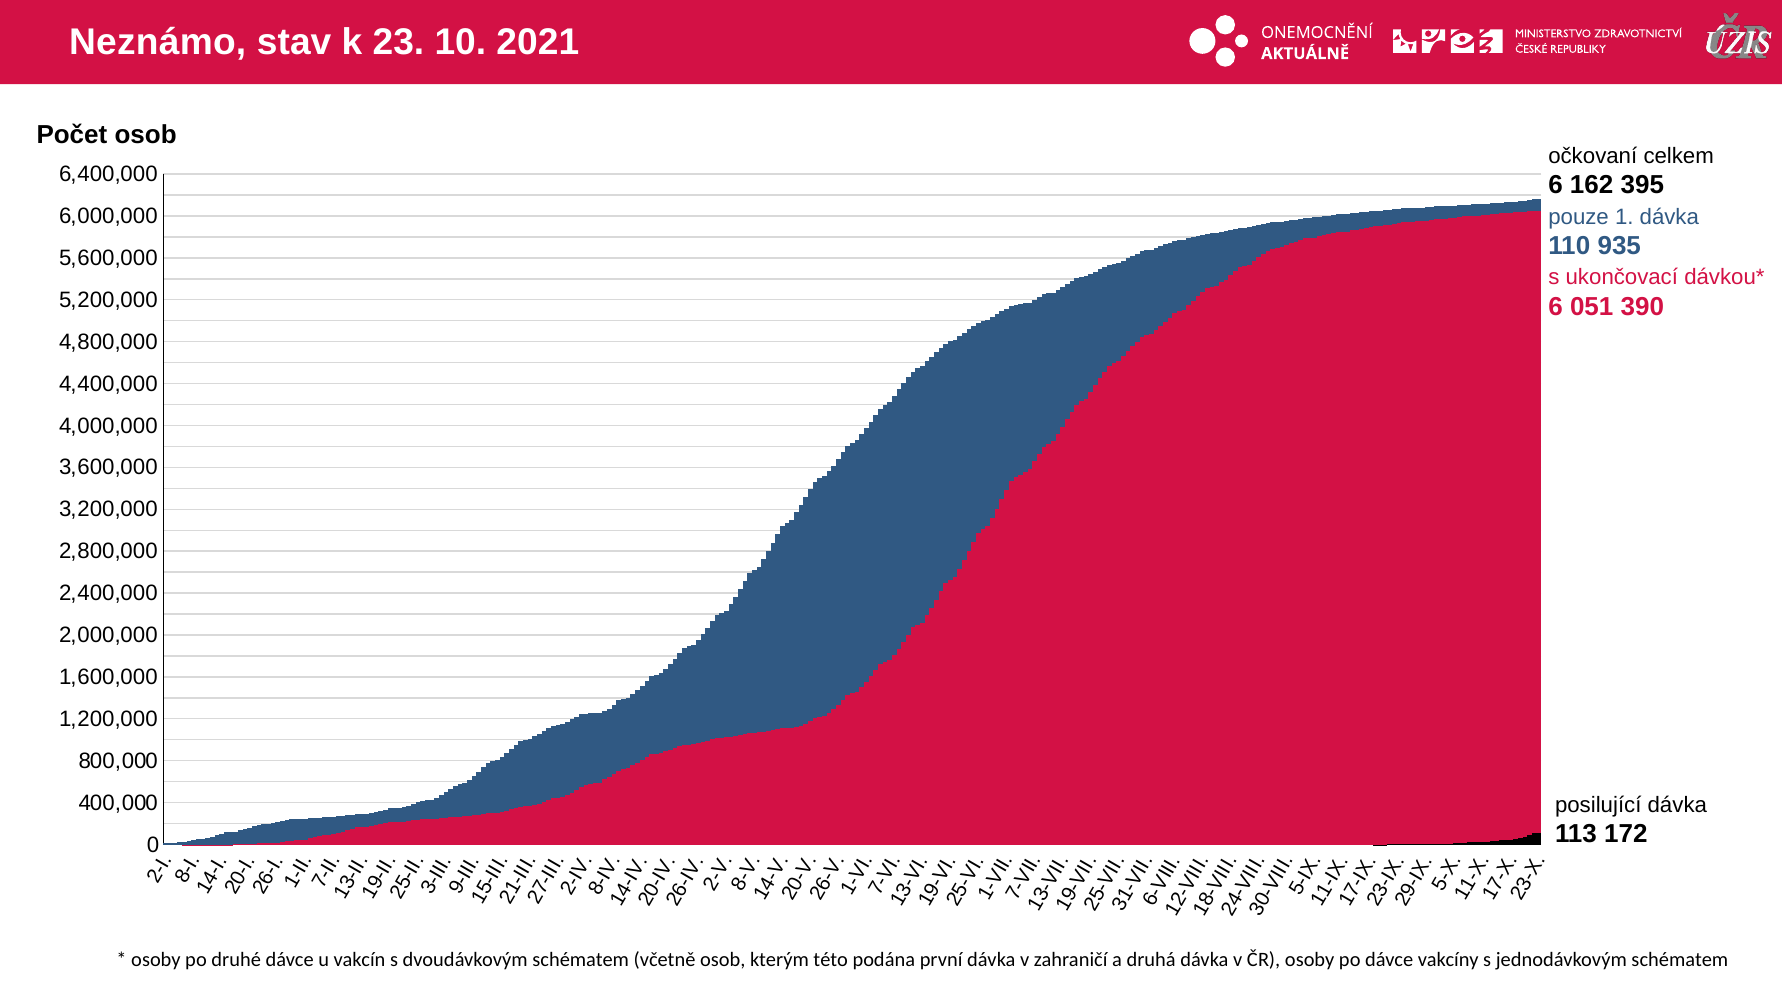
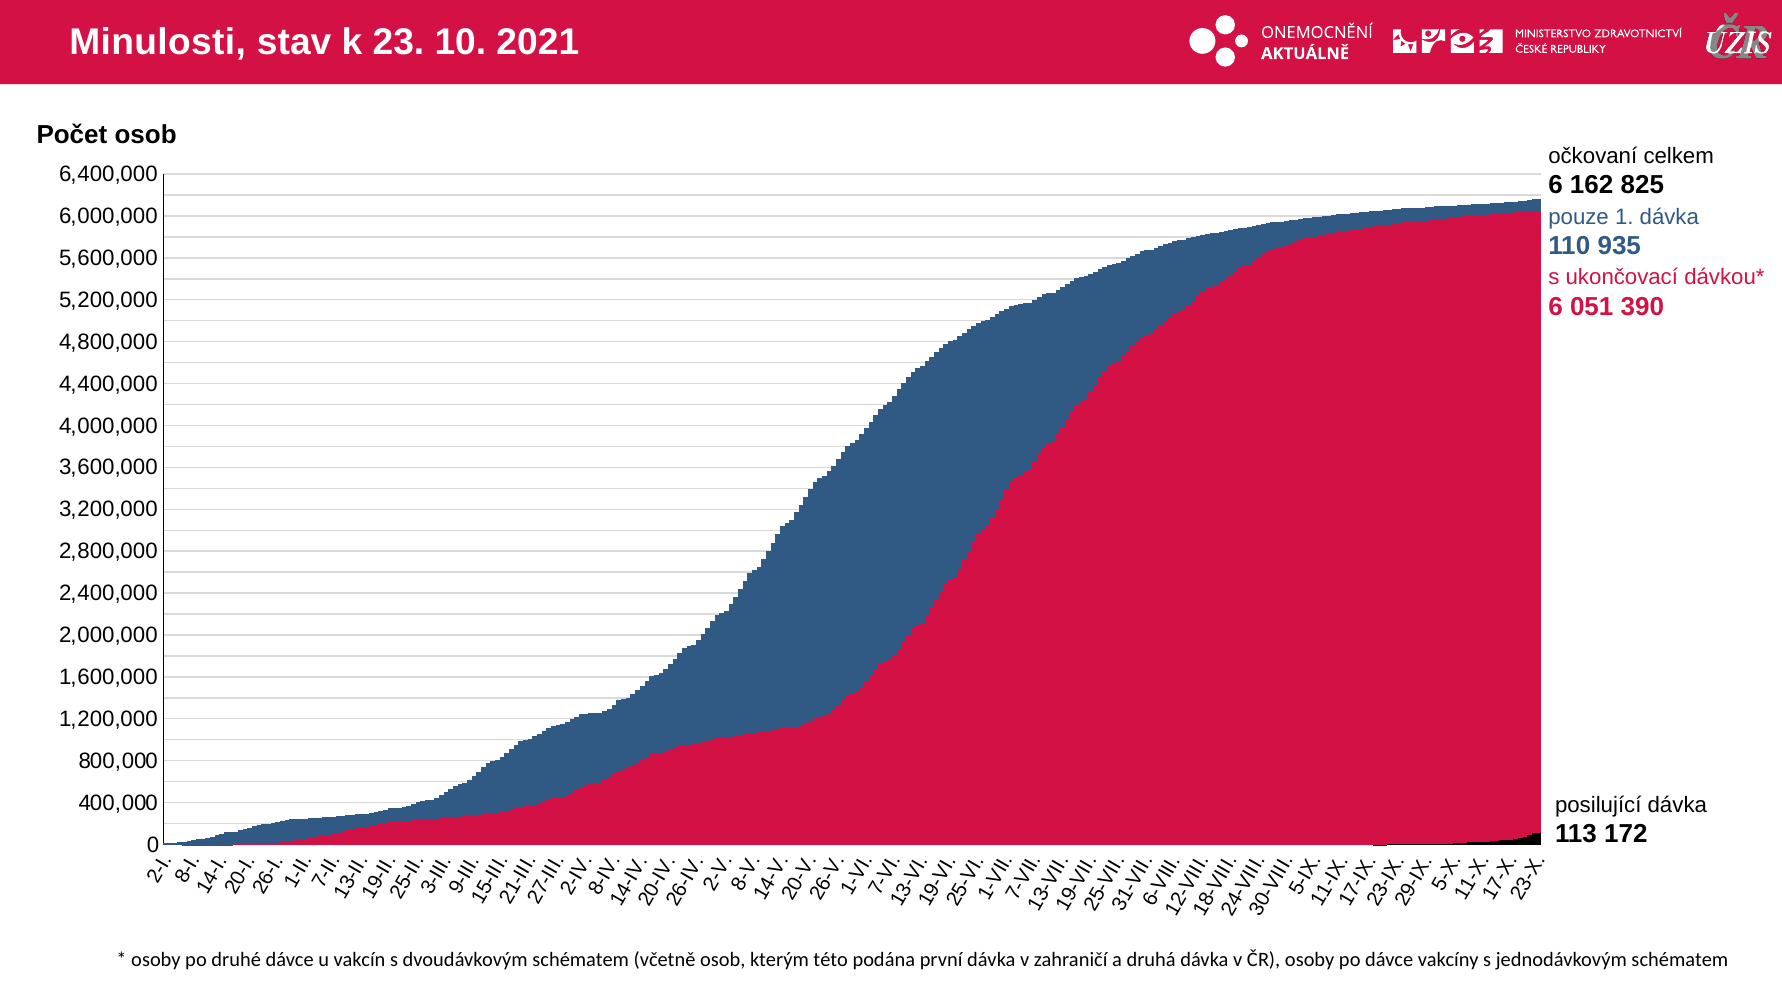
Neznámo: Neznámo -> Minulosti (158, 42)
395: 395 -> 825 (1642, 185)
